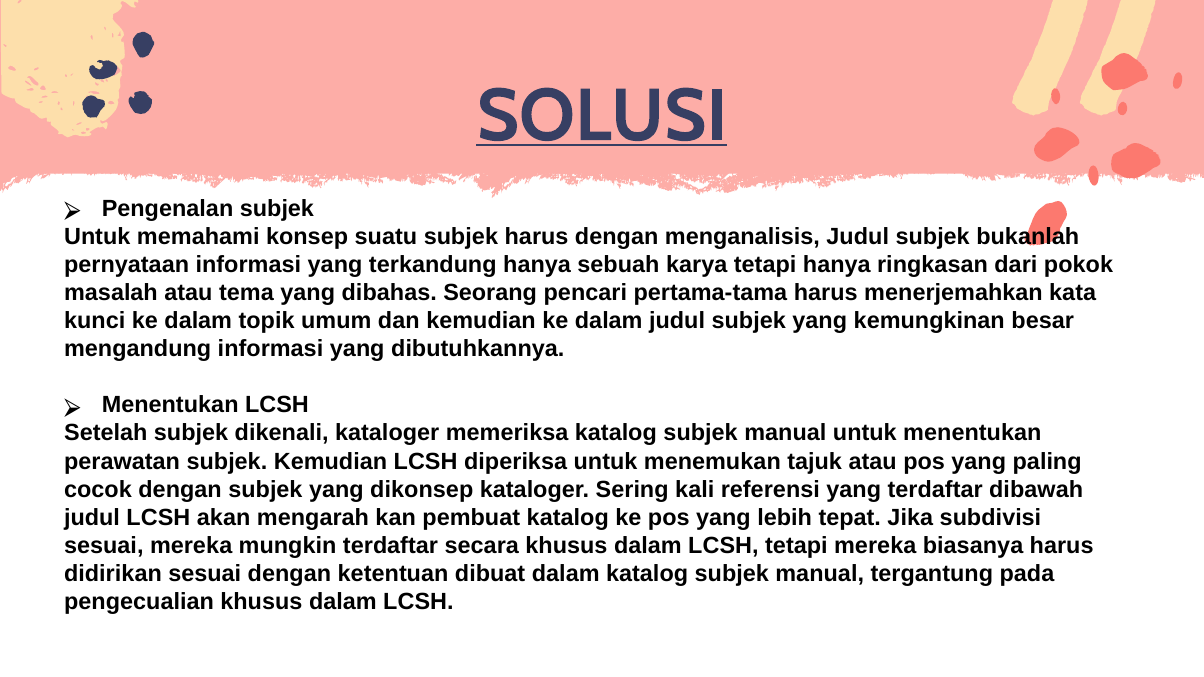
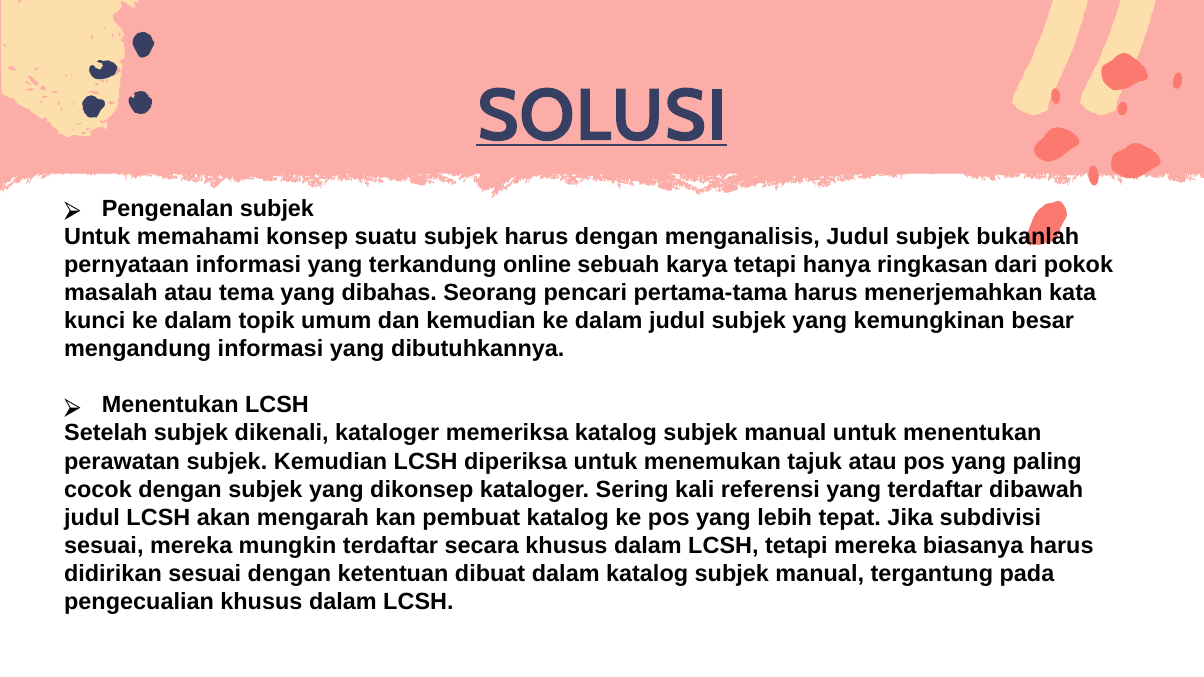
terkandung hanya: hanya -> online (537, 265)
